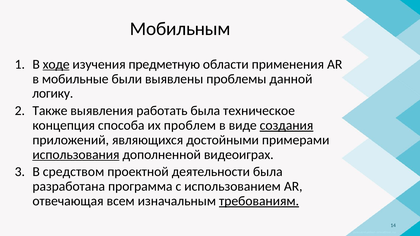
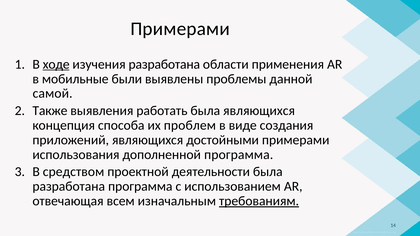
Мобильным: Мобильным -> Примерами (180, 29)
изучения предметную: предметную -> разработана (164, 64)
логику: логику -> самой (53, 94)
была техническое: техническое -> являющихся (259, 111)
создания underline: present -> none (287, 125)
использования underline: present -> none (76, 155)
дополненной видеоиграх: видеоиграх -> программа (239, 155)
